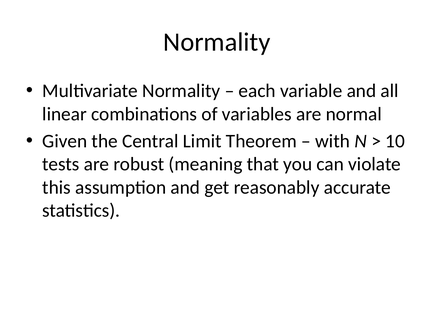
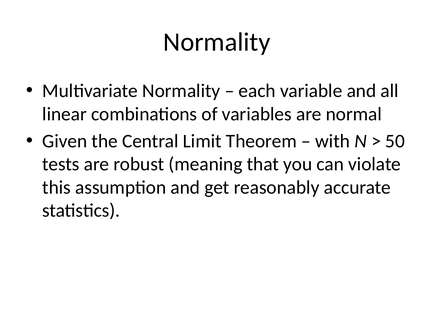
10: 10 -> 50 (395, 141)
